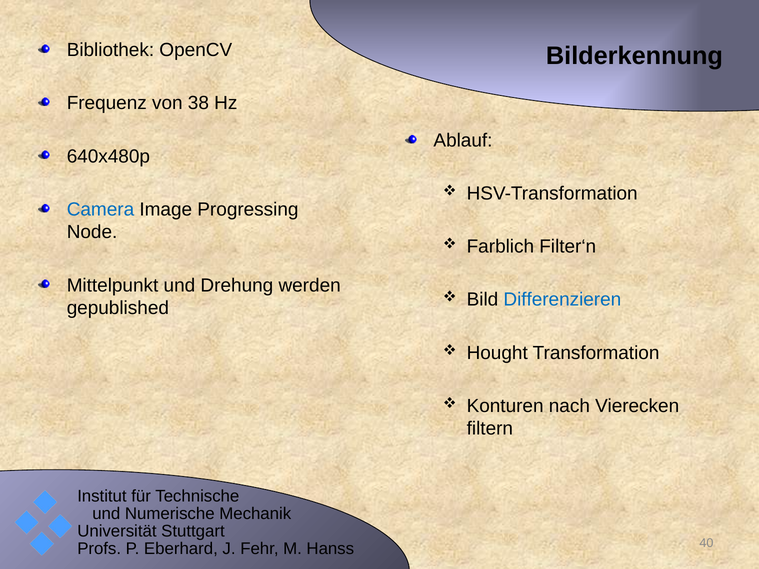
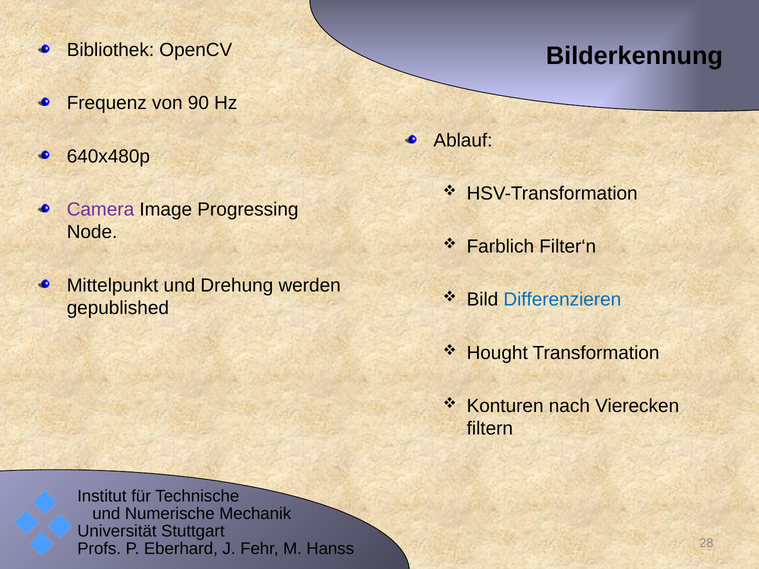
38: 38 -> 90 (198, 103)
Camera colour: blue -> purple (100, 209)
40: 40 -> 28 (706, 543)
